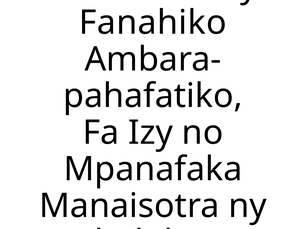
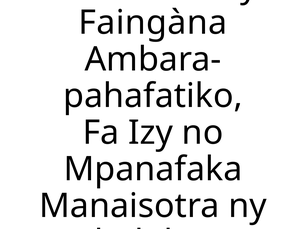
Fanahiko: Fanahiko -> Faingàna (153, 23)
